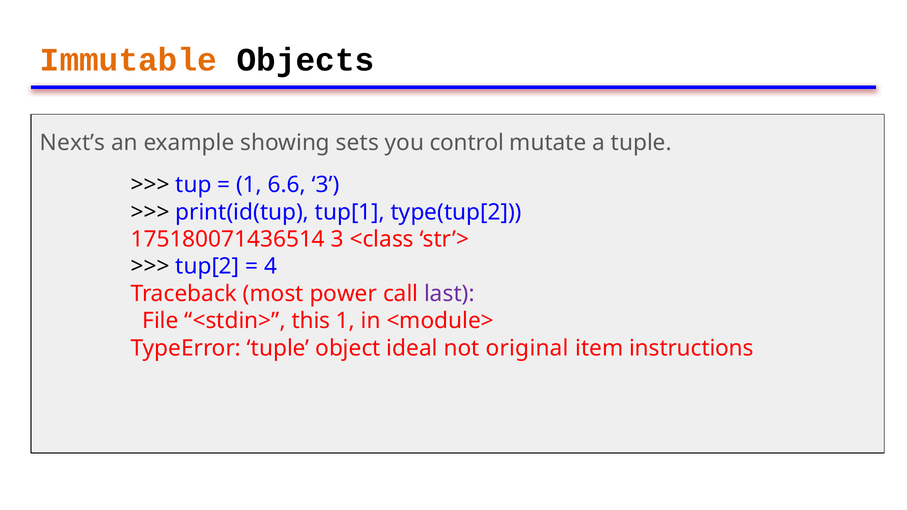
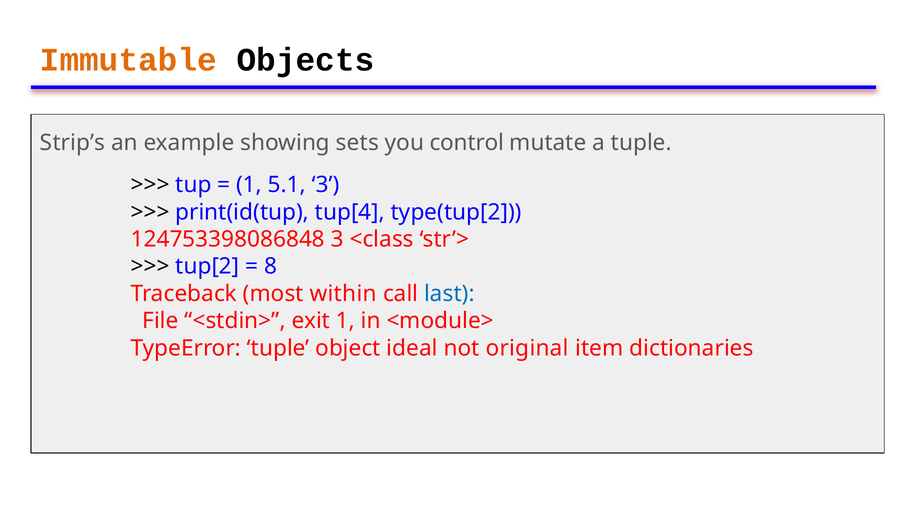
Next’s: Next’s -> Strip’s (73, 143)
6.6: 6.6 -> 5.1 (287, 185)
tup[1: tup[1 -> tup[4 (350, 212)
175180071436514: 175180071436514 -> 124753398086848 (228, 239)
4: 4 -> 8 (271, 267)
power: power -> within (343, 294)
last colour: purple -> blue (449, 294)
this: this -> exit (311, 321)
instructions: instructions -> dictionaries (691, 348)
